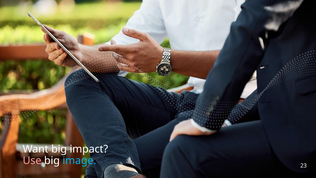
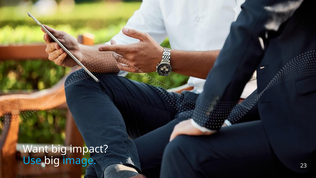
Use colour: pink -> light blue (32, 160)
